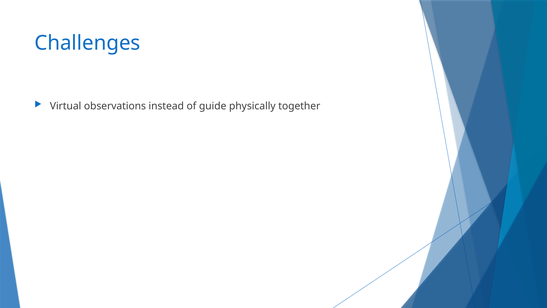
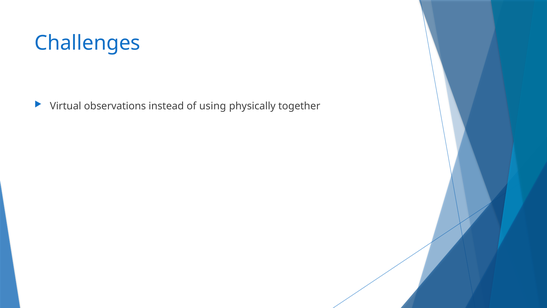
guide: guide -> using (213, 106)
